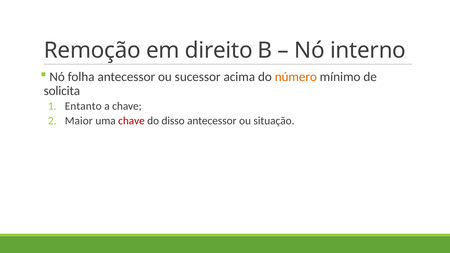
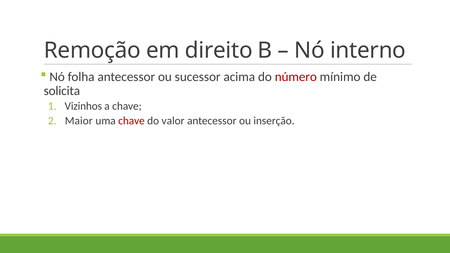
número colour: orange -> red (296, 77)
Entanto: Entanto -> Vizinhos (83, 106)
disso: disso -> valor (173, 121)
situação: situação -> inserção (274, 121)
